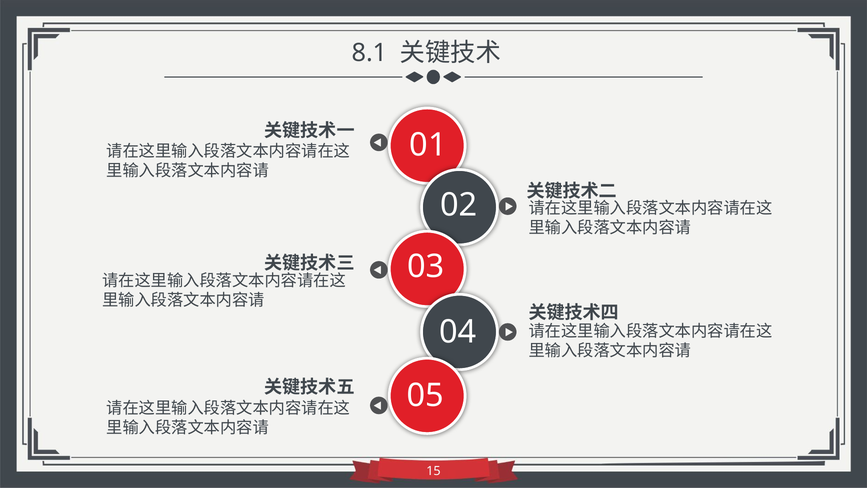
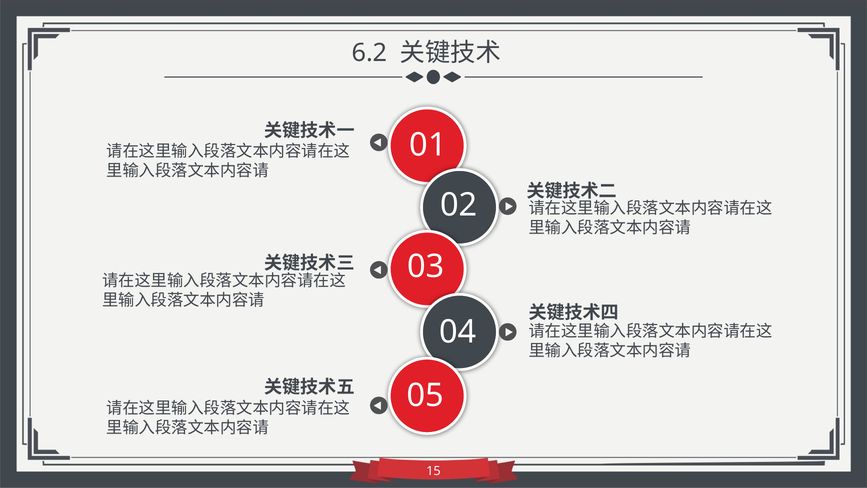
8.1: 8.1 -> 6.2 (369, 53)
